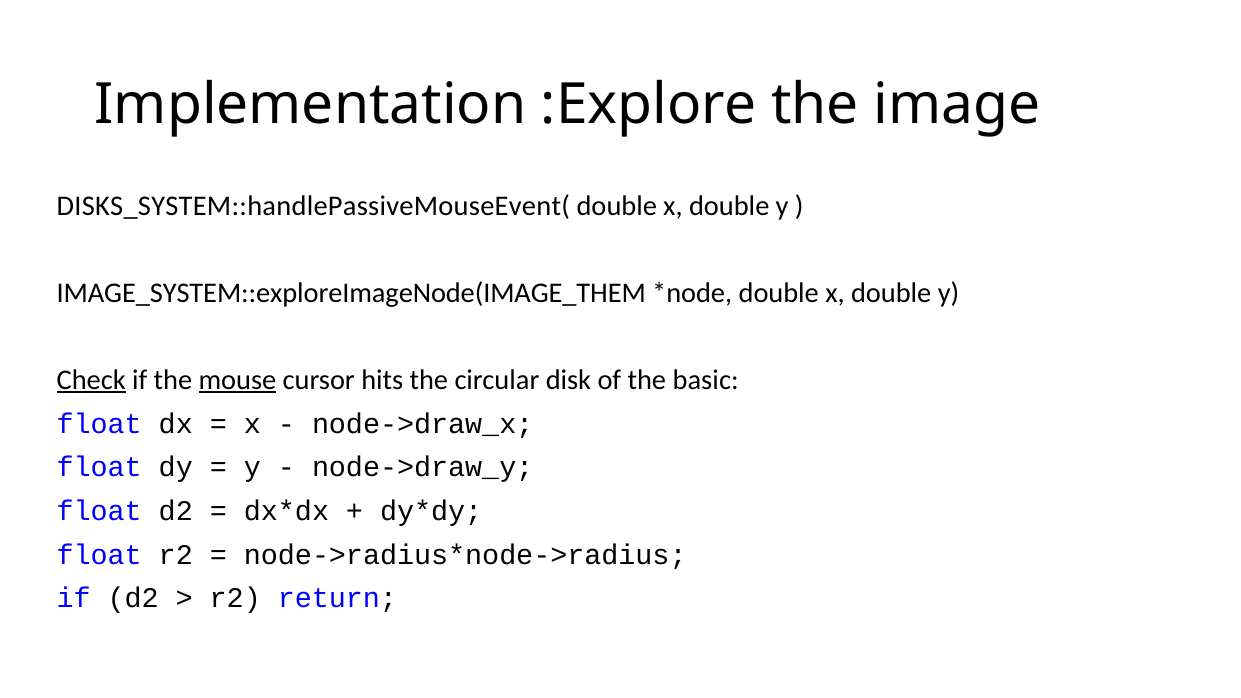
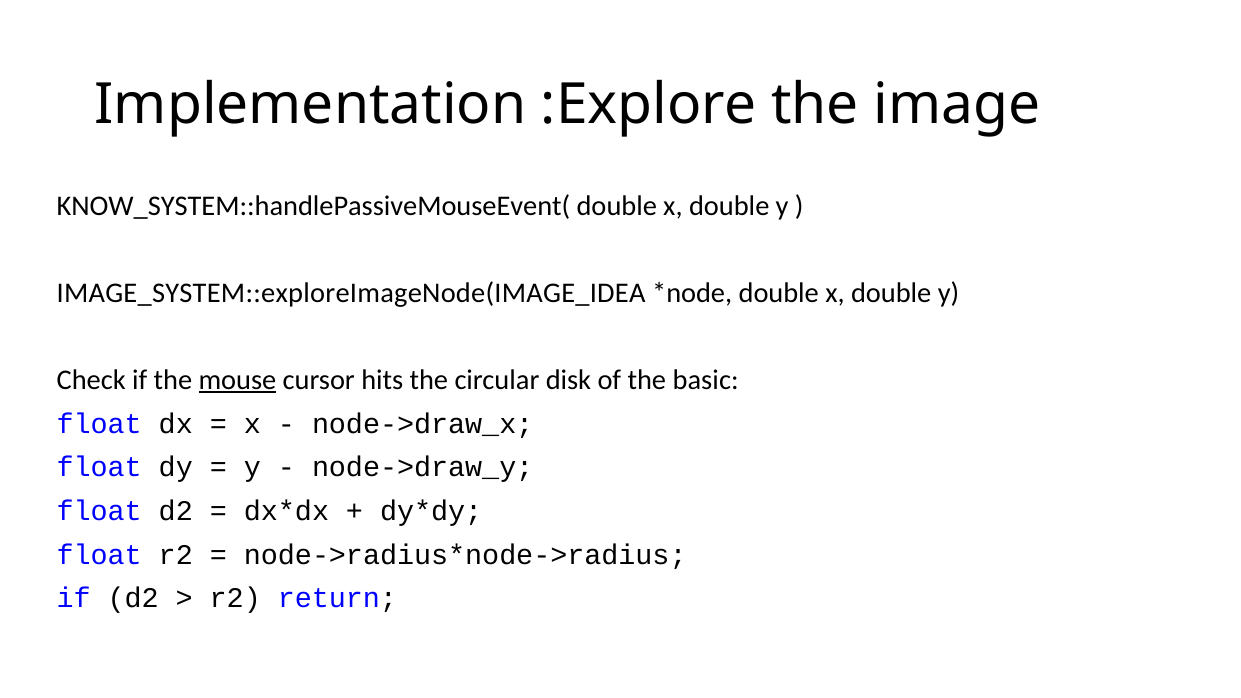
DISKS_SYSTEM::handlePassiveMouseEvent(: DISKS_SYSTEM::handlePassiveMouseEvent( -> KNOW_SYSTEM::handlePassiveMouseEvent( (313, 206)
IMAGE_SYSTEM::exploreImageNode(IMAGE_THEM: IMAGE_SYSTEM::exploreImageNode(IMAGE_THEM -> IMAGE_SYSTEM::exploreImageNode(IMAGE_IDEA (351, 293)
Check underline: present -> none (91, 380)
